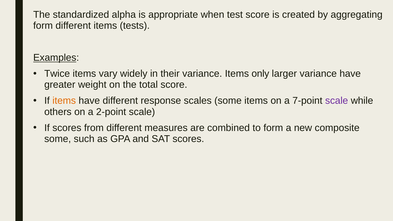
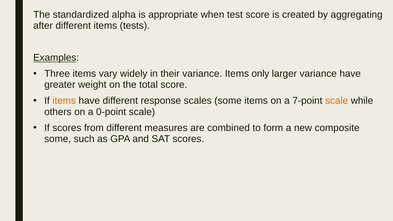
form: form -> after (43, 26)
Twice: Twice -> Three (57, 74)
scale colour: purple -> orange (337, 101)
2-point: 2-point -> 0-point (111, 112)
